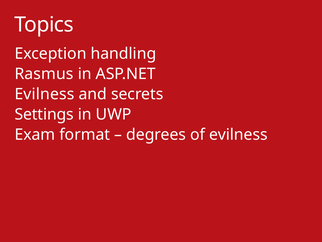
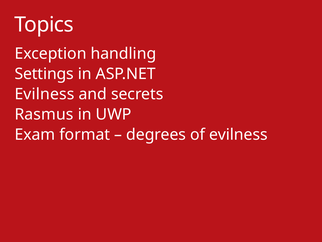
Rasmus: Rasmus -> Settings (44, 74)
Settings: Settings -> Rasmus (44, 114)
